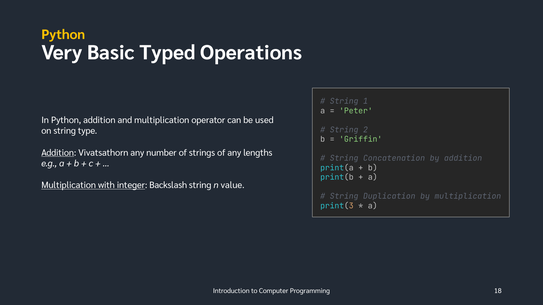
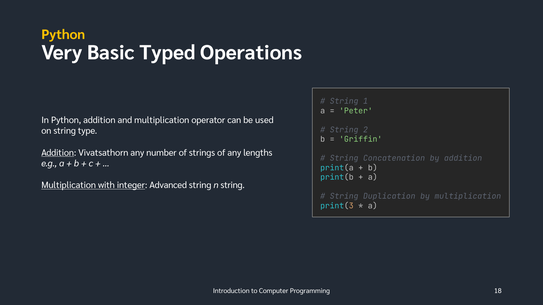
Backslash: Backslash -> Advanced (168, 185)
n value: value -> string (233, 185)
